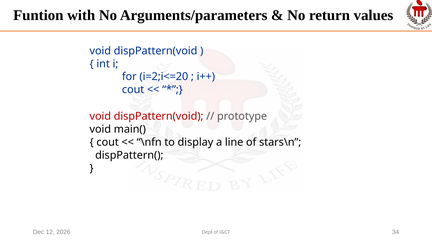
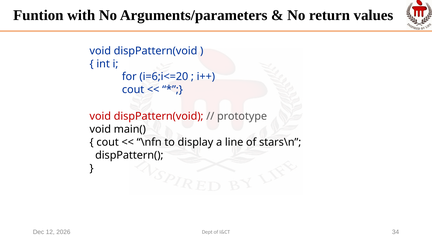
i=2;i<=20: i=2;i<=20 -> i=6;i<=20 (164, 77)
